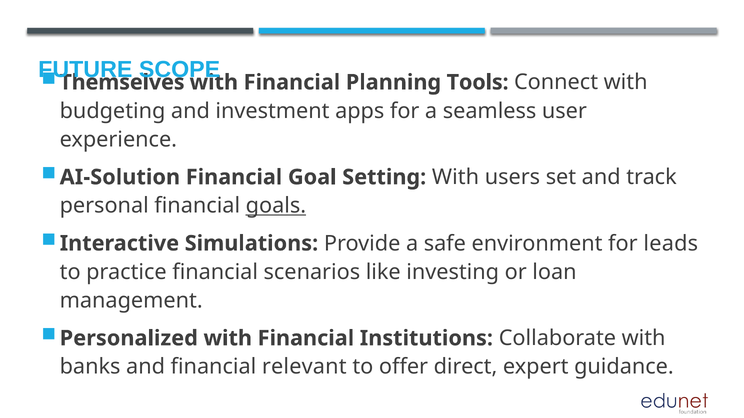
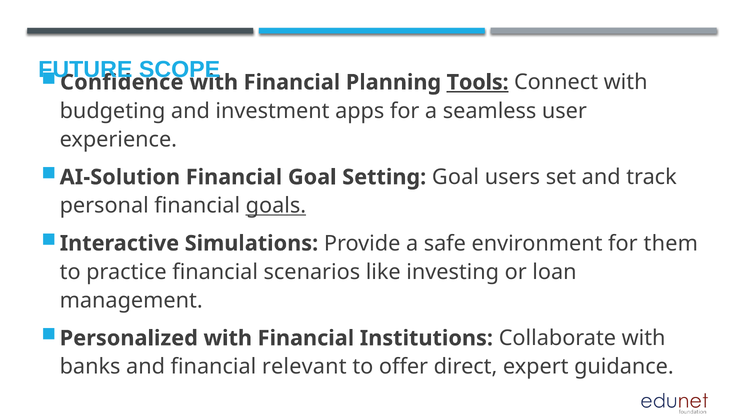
Themselves: Themselves -> Confidence (122, 82)
Tools underline: none -> present (478, 82)
Setting With: With -> Goal (456, 177)
leads: leads -> them (671, 244)
